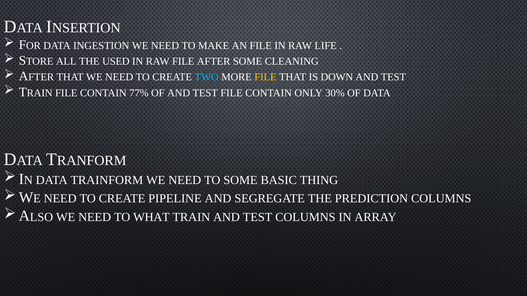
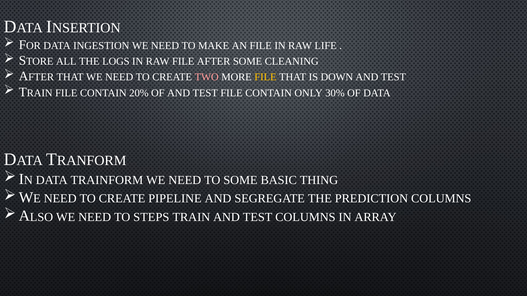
USED: USED -> LOGS (116, 61)
TWO colour: light blue -> pink (207, 77)
77%: 77% -> 20% (139, 93)
WHAT: WHAT -> STEPS (151, 217)
